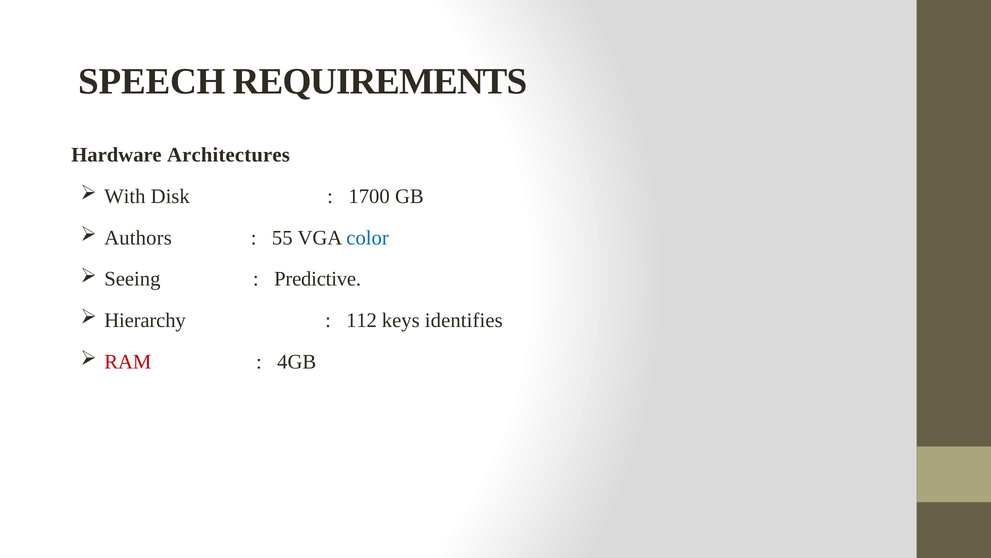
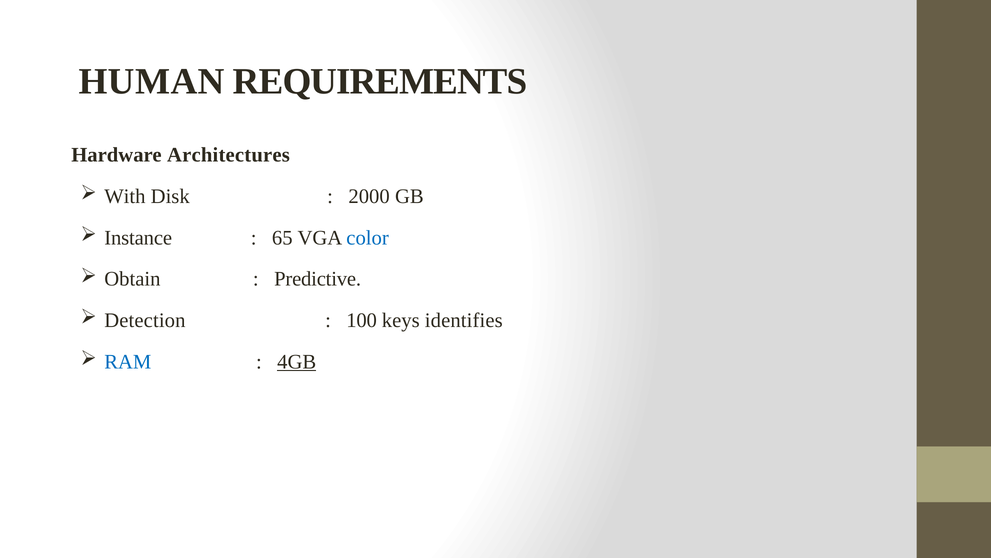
SPEECH: SPEECH -> HUMAN (152, 81)
1700: 1700 -> 2000 (369, 196)
Authors: Authors -> Instance (138, 237)
55: 55 -> 65 (282, 237)
Seeing: Seeing -> Obtain (132, 279)
Hierarchy: Hierarchy -> Detection (145, 320)
112: 112 -> 100 (362, 320)
RAM colour: red -> blue (128, 361)
4GB underline: none -> present (297, 361)
